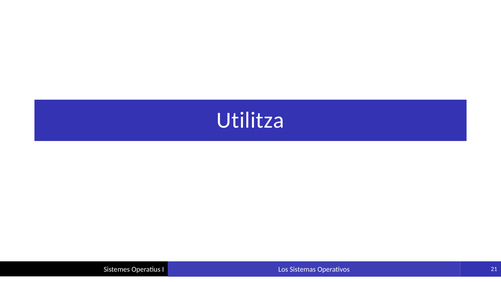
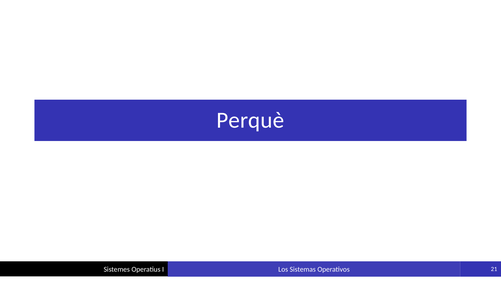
Utilitza: Utilitza -> Perquè (250, 120)
